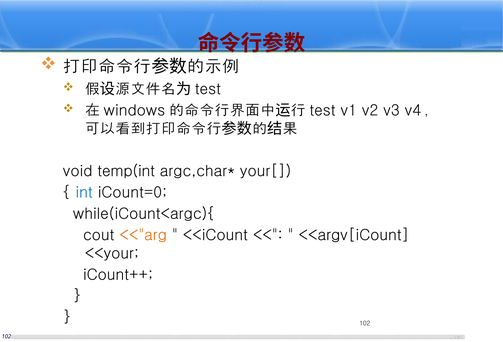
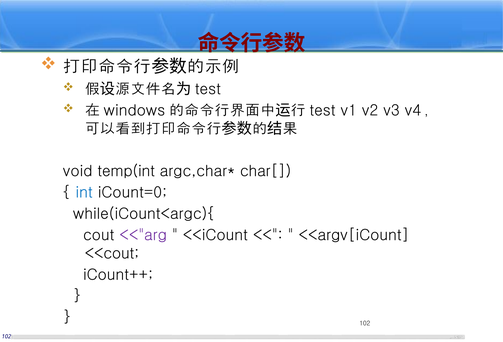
your[: your[ -> char[ (266, 171)
<<"arg colour: orange -> purple (143, 235)
<<your: <<your -> <<cout (112, 254)
